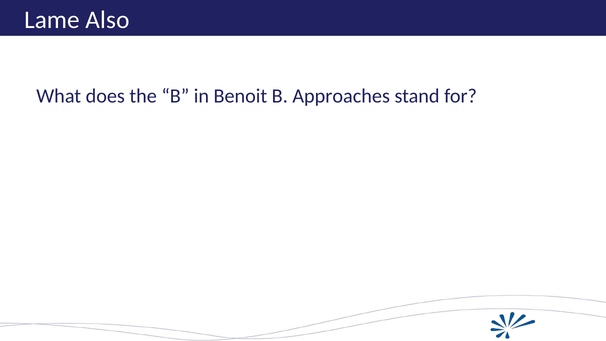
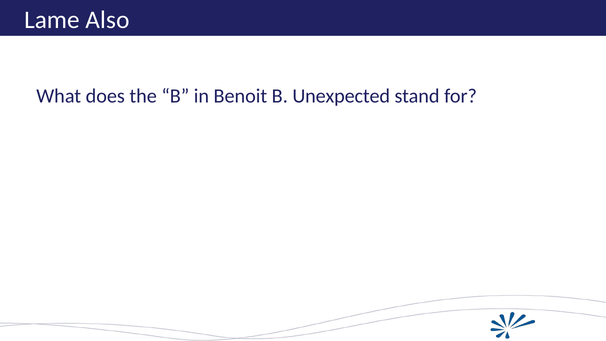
Approaches: Approaches -> Unexpected (341, 96)
